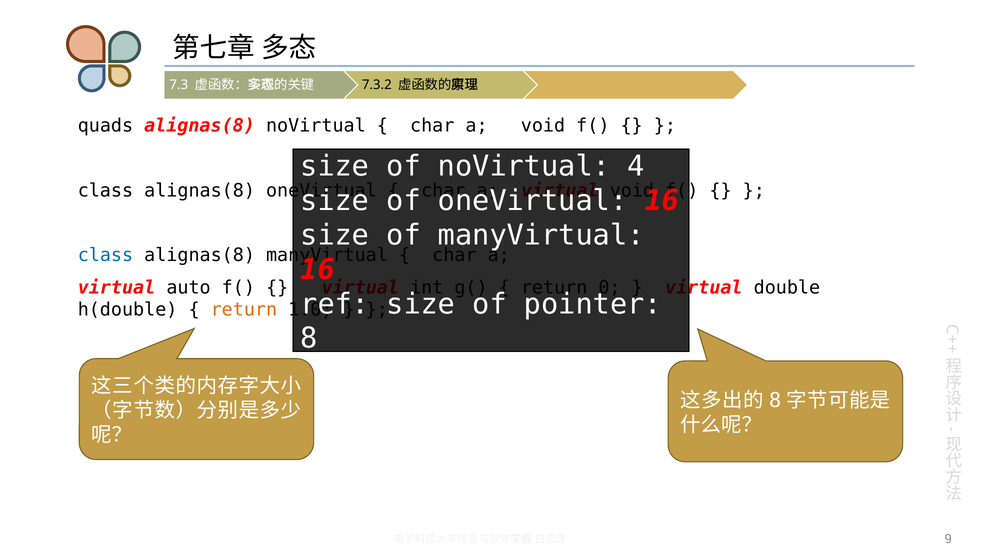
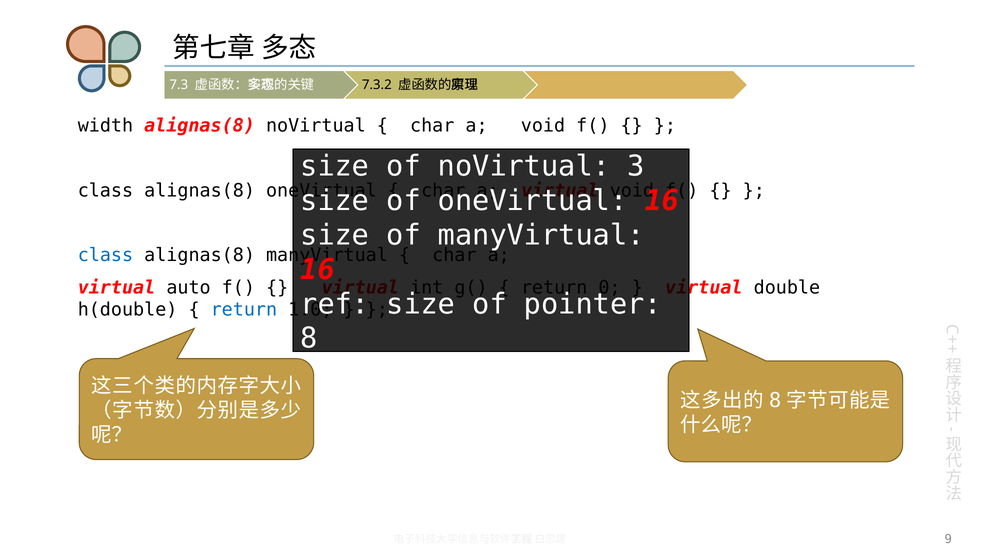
quads: quads -> width (105, 126)
4: 4 -> 3 (636, 166)
return colour: orange -> blue (244, 310)
